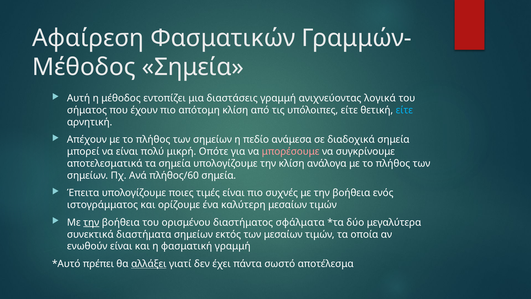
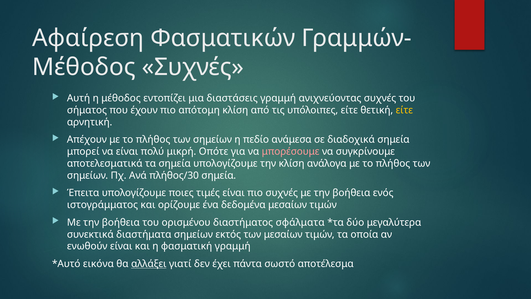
Μέθοδος Σημεία: Σημεία -> Συχνές (193, 67)
ανιχνεύοντας λογικά: λογικά -> συχνές (380, 98)
είτε colour: light blue -> yellow (404, 110)
πλήθος/60: πλήθος/60 -> πλήθος/30 (174, 175)
καλύτερη: καλύτερη -> δεδομένα (243, 205)
την underline: present -> none (91, 222)
πρέπει: πρέπει -> εικόνα (98, 264)
